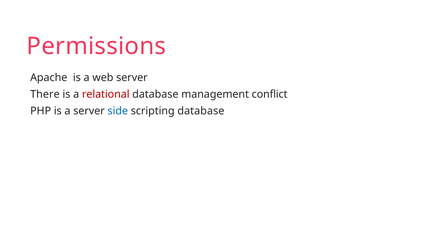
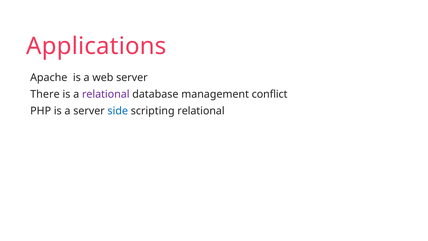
Permissions: Permissions -> Applications (96, 46)
relational colour: red -> purple (106, 94)
scripting database: database -> relational (201, 111)
